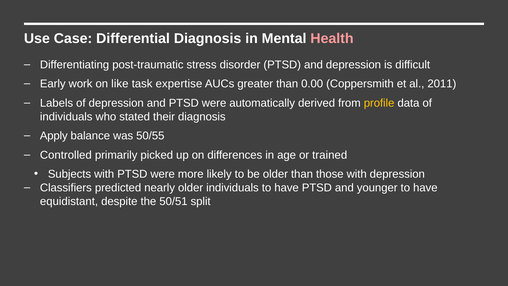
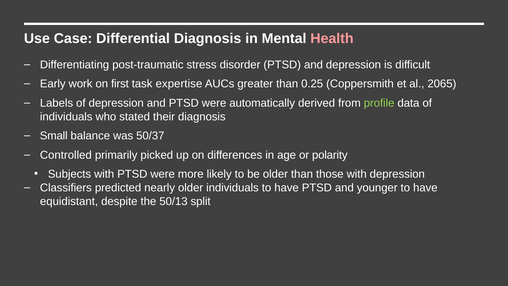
like: like -> first (120, 84)
0.00: 0.00 -> 0.25 (312, 84)
2011: 2011 -> 2065 (442, 84)
profile colour: yellow -> light green (379, 103)
Apply: Apply -> Small (54, 136)
50/55: 50/55 -> 50/37 (150, 136)
trained: trained -> polarity (330, 155)
50/51: 50/51 -> 50/13 (173, 201)
